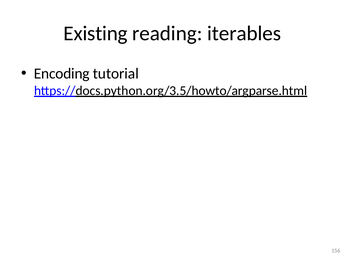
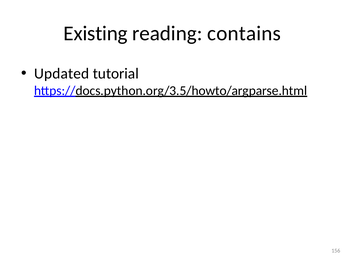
iterables: iterables -> contains (244, 33)
Encoding: Encoding -> Updated (62, 73)
